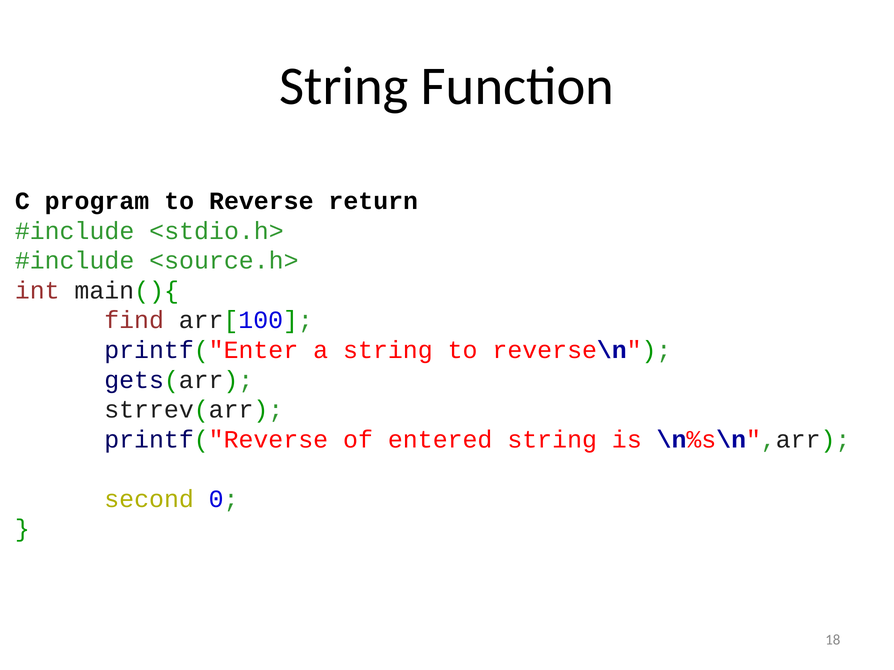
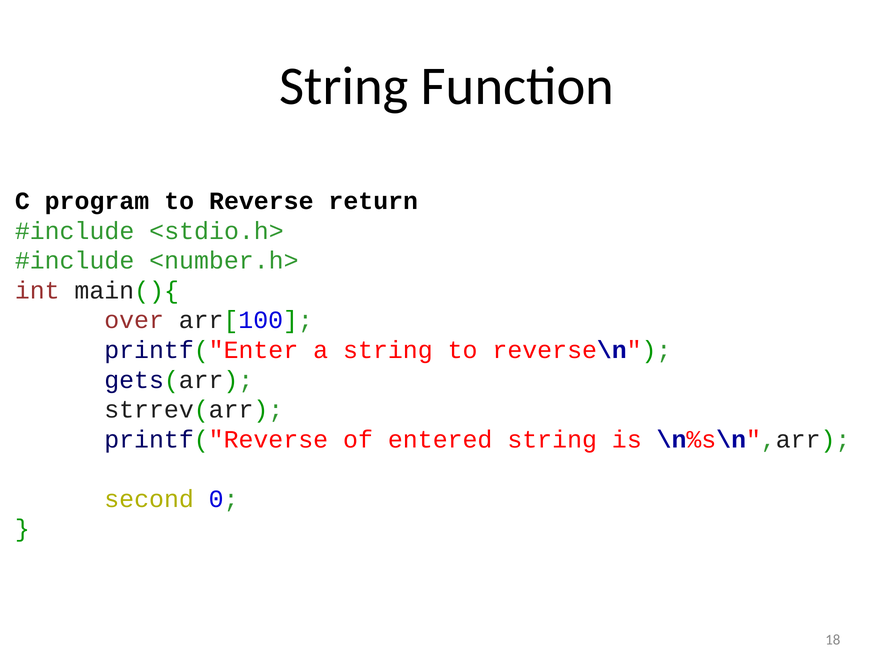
<source.h>: <source.h> -> <number.h> (224, 261)
find: find -> over (134, 320)
